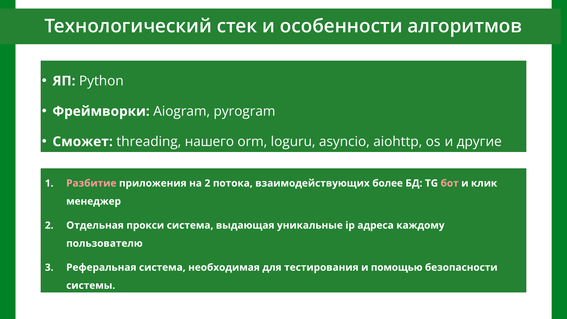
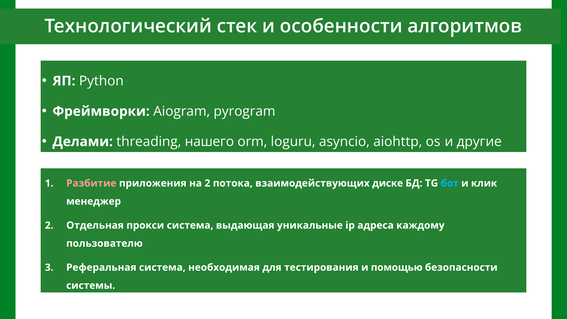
Сможет: Сможет -> Делами (83, 142)
более: более -> диске (388, 183)
бот colour: pink -> light blue (450, 183)
